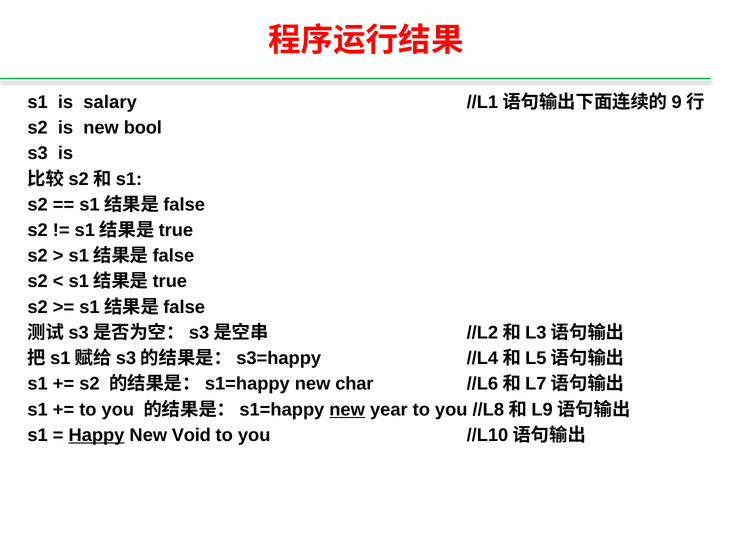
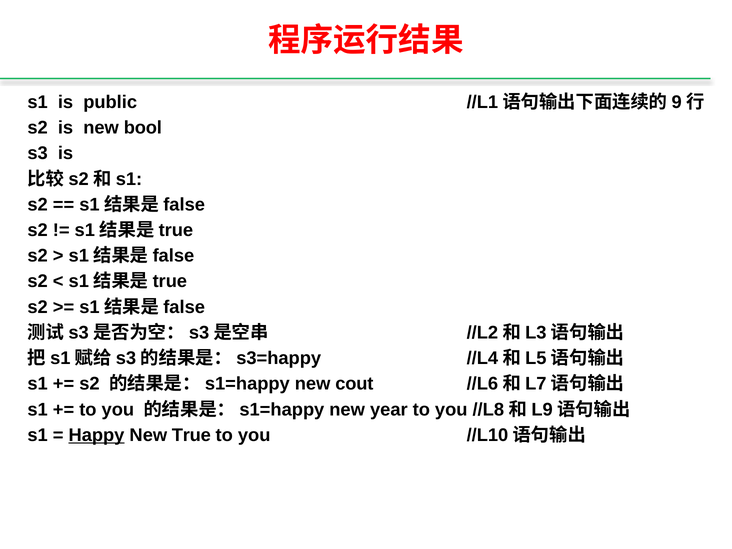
salary: salary -> public (110, 102)
char: char -> cout (354, 384)
new underline: present -> none (347, 410)
Void: Void -> True (191, 435)
